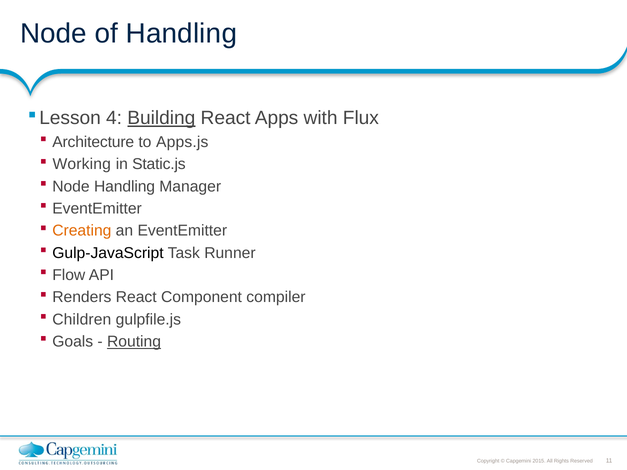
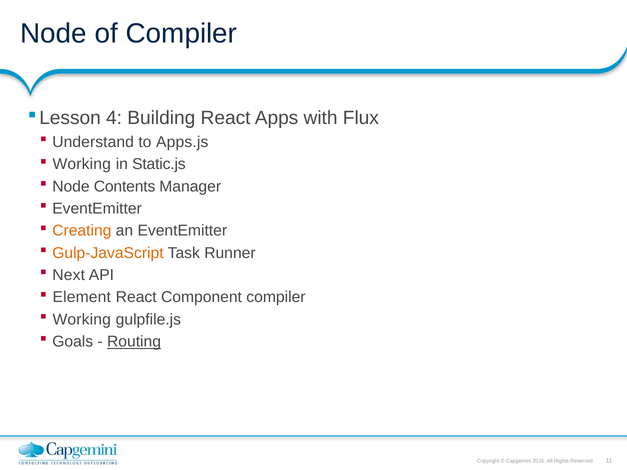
of Handling: Handling -> Compiler (181, 34)
Building underline: present -> none (161, 118)
Architecture: Architecture -> Understand (93, 142)
Node Handling: Handling -> Contents (125, 187)
Gulp-JavaScript colour: black -> orange (108, 253)
Flow: Flow -> Next (69, 275)
Renders: Renders -> Element (82, 297)
Children: Children -> Working (82, 320)
